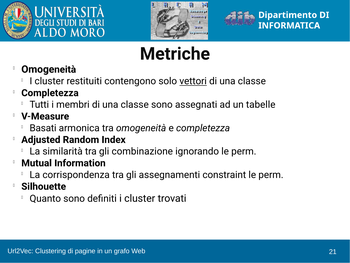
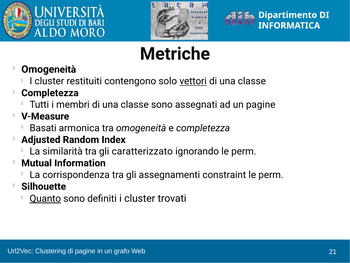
un tabelle: tabelle -> pagine (261, 104)
combinazione: combinazione -> caratterizzato (142, 151)
Quanto underline: none -> present (45, 198)
